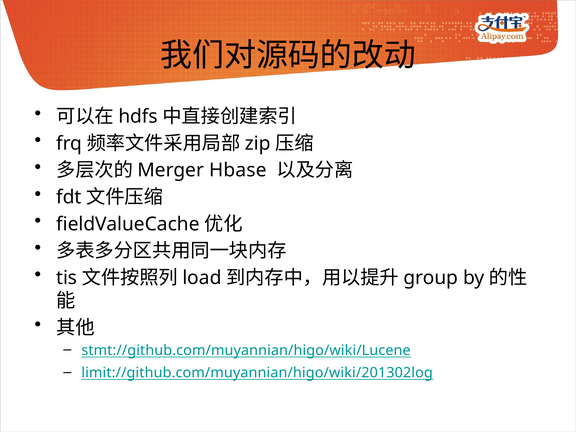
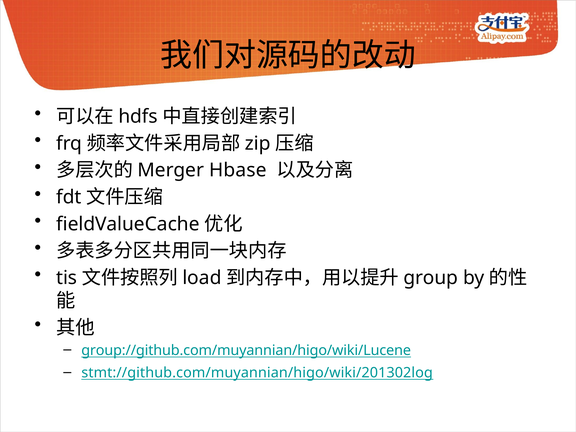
stmt://github.com/muyannian/higo/wiki/Lucene: stmt://github.com/muyannian/higo/wiki/Lucene -> group://github.com/muyannian/higo/wiki/Lucene (246, 350)
limit://github.com/muyannian/higo/wiki/201302log: limit://github.com/muyannian/higo/wiki/201302log -> stmt://github.com/muyannian/higo/wiki/201302log (257, 373)
